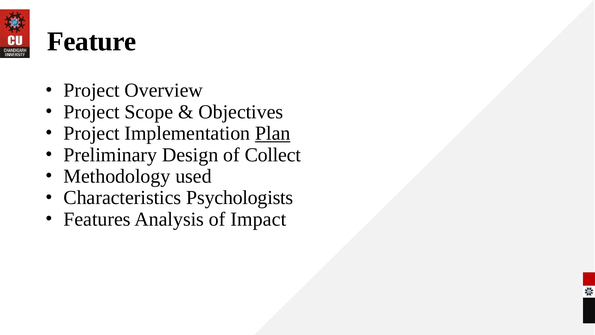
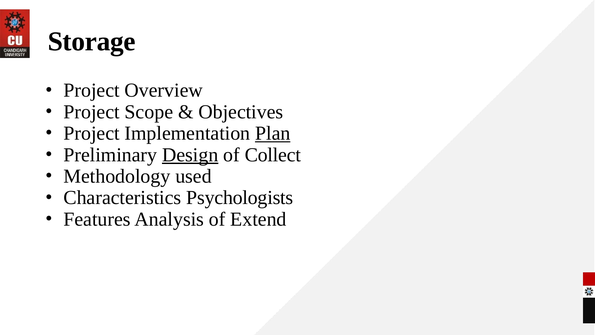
Feature: Feature -> Storage (92, 41)
Design underline: none -> present (190, 155)
Impact: Impact -> Extend (258, 219)
